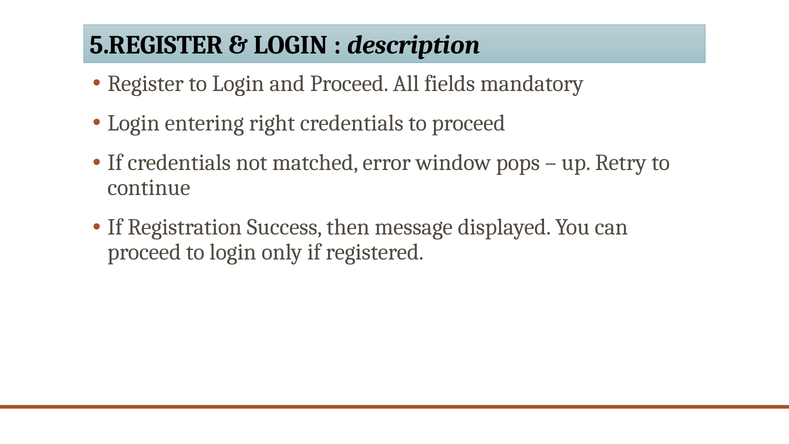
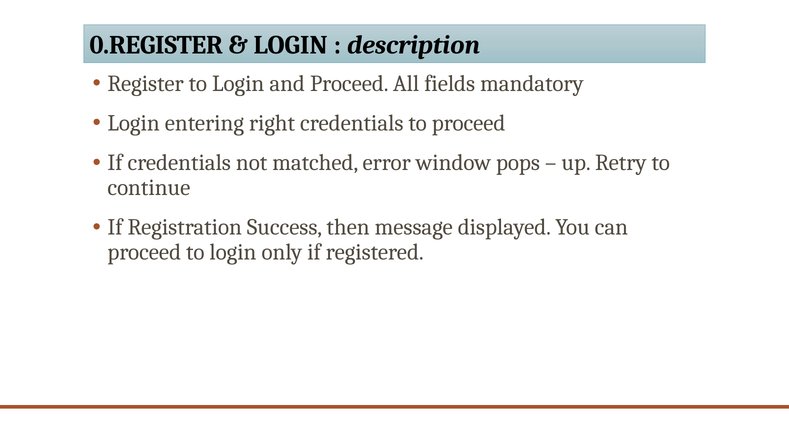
5.REGISTER: 5.REGISTER -> 0.REGISTER (156, 45)
